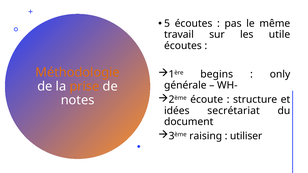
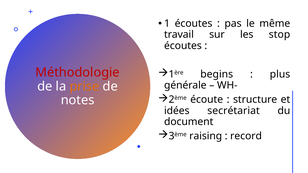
5: 5 -> 1 (167, 24)
utile: utile -> stop (279, 35)
Méthodologie colour: orange -> red (78, 73)
only: only -> plus (280, 74)
utiliser: utiliser -> record (246, 136)
